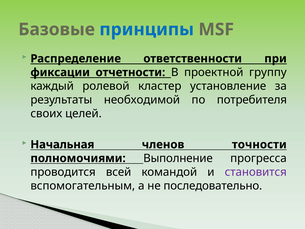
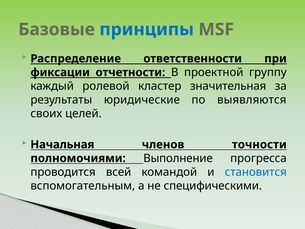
установление: установление -> значительная (228, 86)
необходимой: необходимой -> юридические (142, 100)
потребителя: потребителя -> выявляются (252, 100)
становится colour: purple -> blue (256, 172)
последовательно: последовательно -> специфическими (213, 186)
